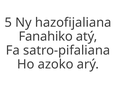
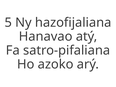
Fanahiko: Fanahiko -> Hanavao (46, 36)
